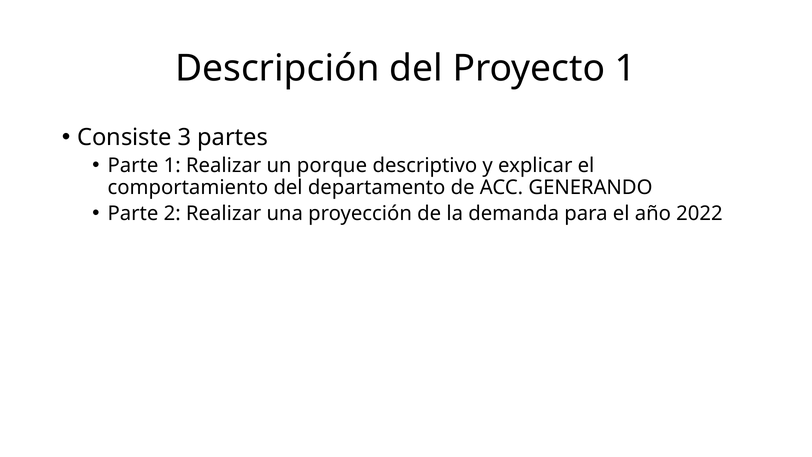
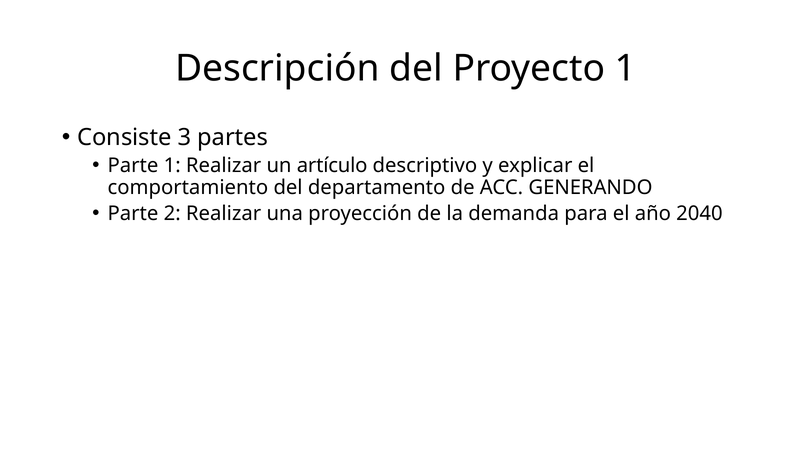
porque: porque -> artículo (332, 165)
2022: 2022 -> 2040 (699, 213)
